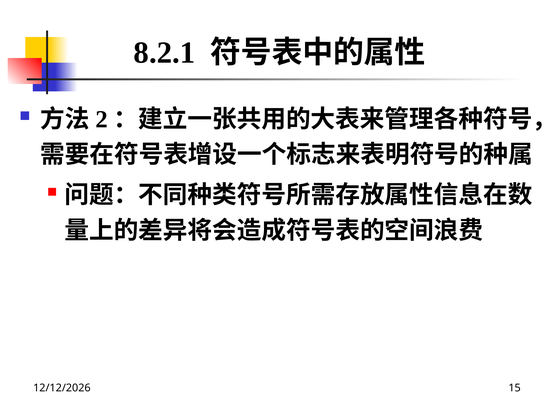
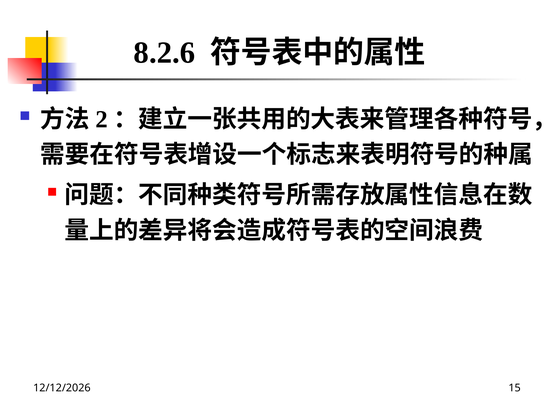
8.2.1: 8.2.1 -> 8.2.6 (164, 53)
